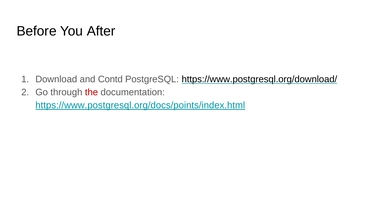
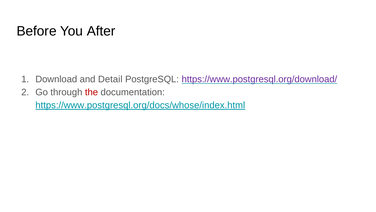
Contd: Contd -> Detail (110, 79)
https://www.postgresql.org/download/ colour: black -> purple (259, 79)
https://www.postgresql.org/docs/points/index.html: https://www.postgresql.org/docs/points/index.html -> https://www.postgresql.org/docs/whose/index.html (140, 105)
